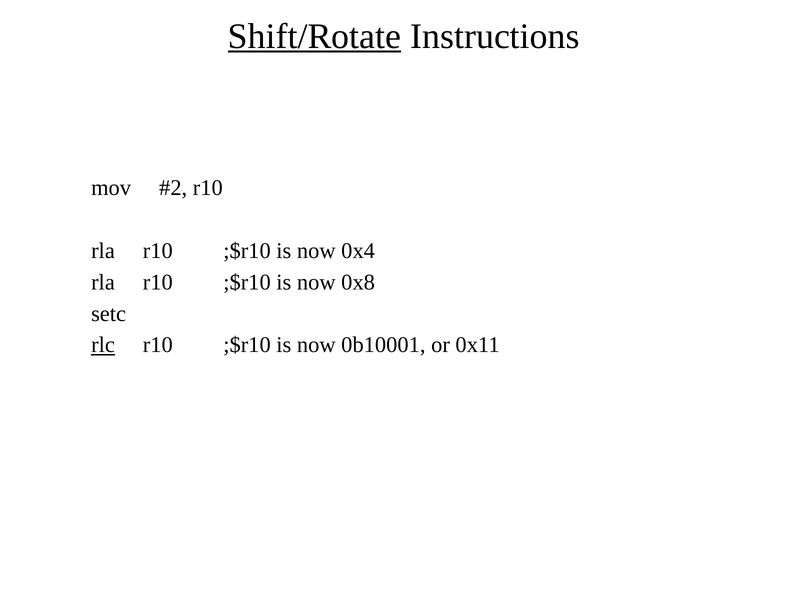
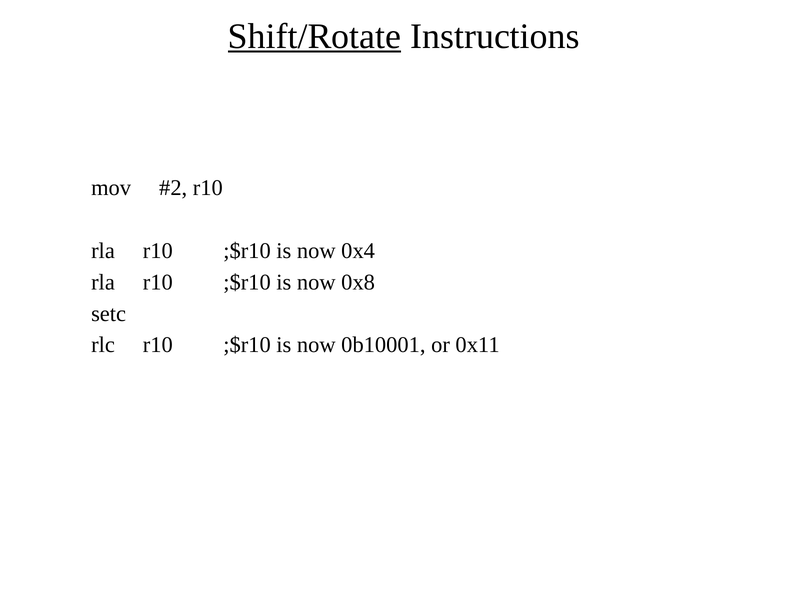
rlc underline: present -> none (103, 345)
